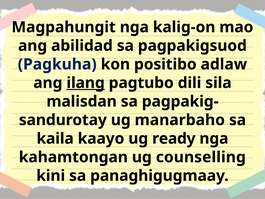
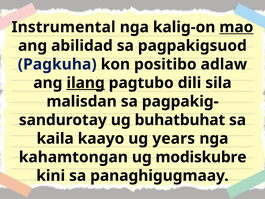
Magpahungit: Magpahungit -> Instrumental (64, 27)
mao underline: none -> present (236, 27)
manarbaho: manarbaho -> buhatbuhat (180, 120)
ready: ready -> years (174, 138)
counselling: counselling -> modiskubre (201, 157)
